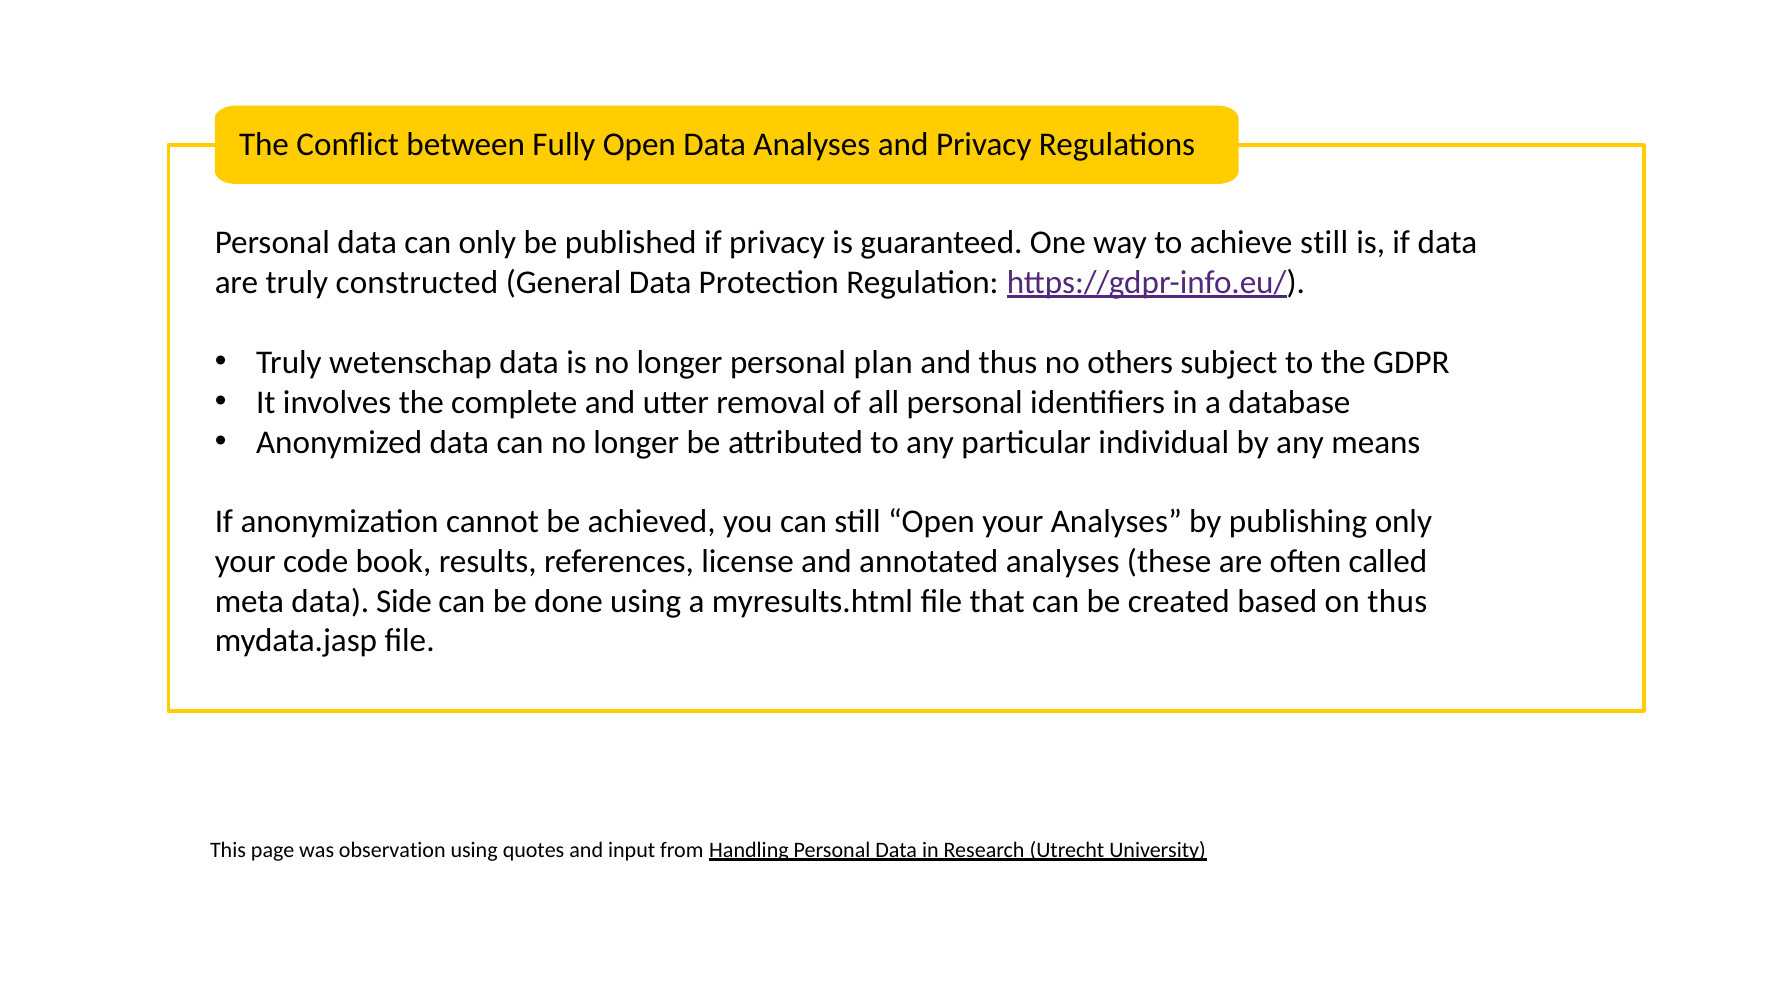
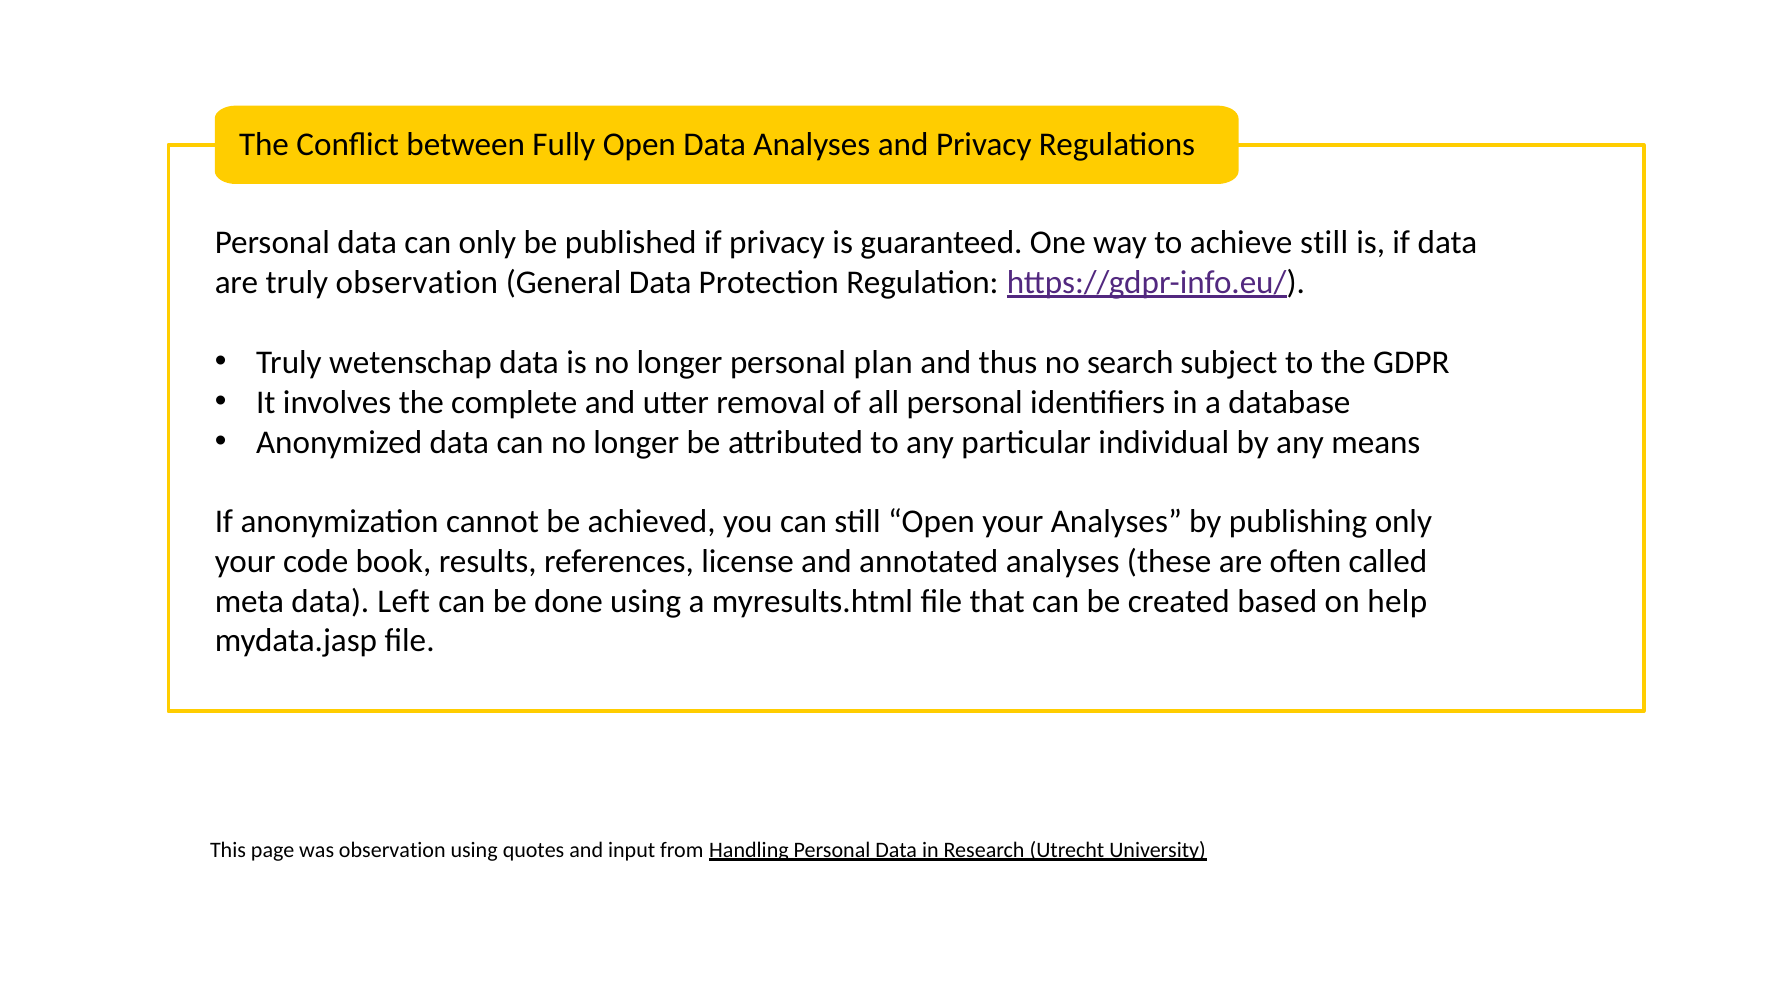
truly constructed: constructed -> observation (417, 282)
others: others -> search (1130, 363)
Side: Side -> Left (404, 601)
on thus: thus -> help (1397, 601)
